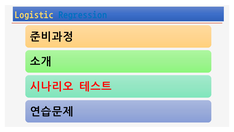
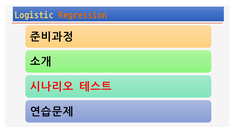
Regression colour: blue -> orange (83, 15)
